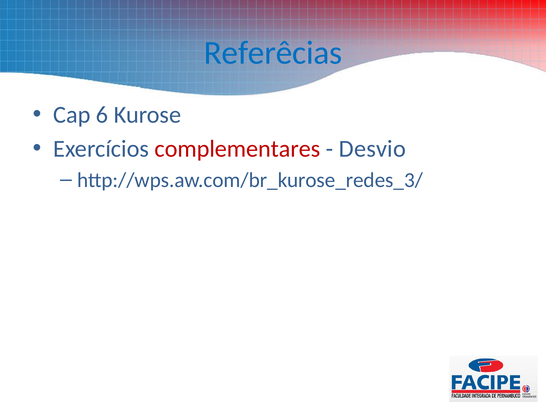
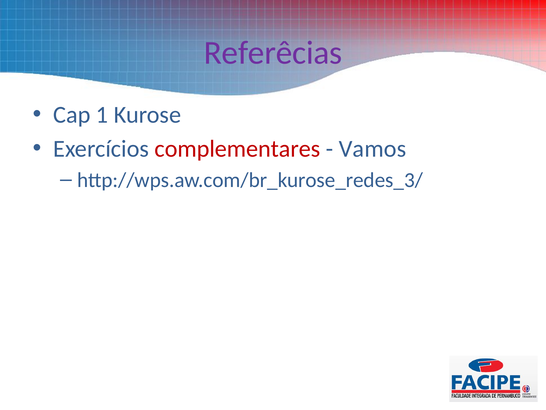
Referêcias colour: blue -> purple (273, 53)
6: 6 -> 1 (102, 115)
Desvio: Desvio -> Vamos (372, 149)
